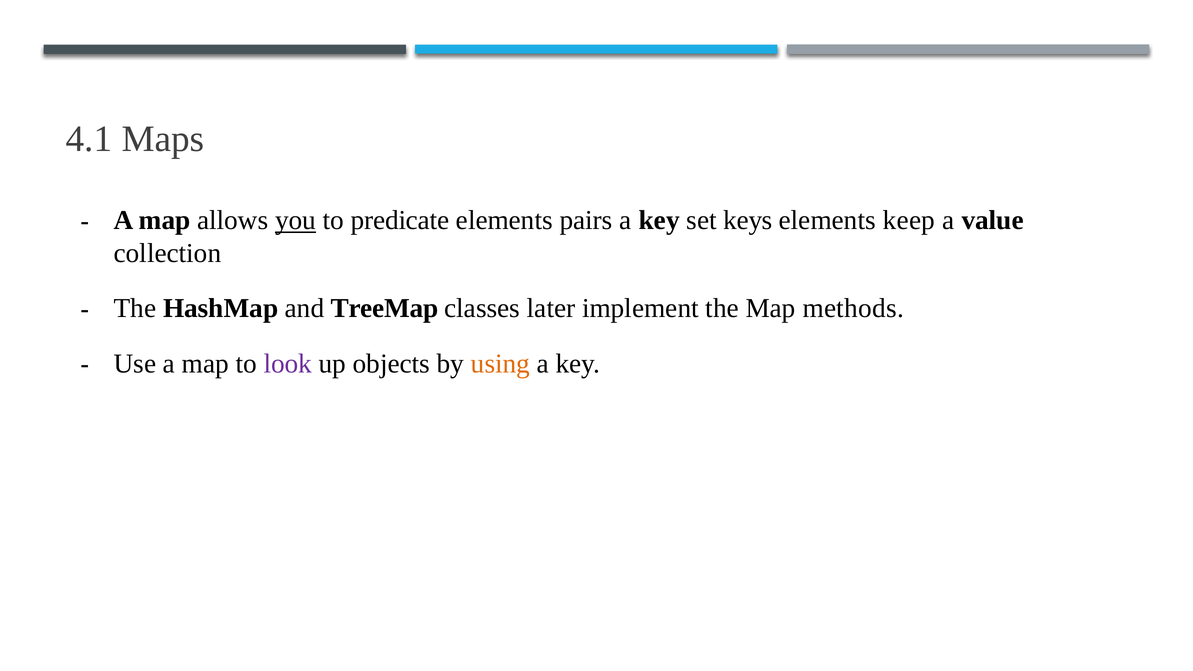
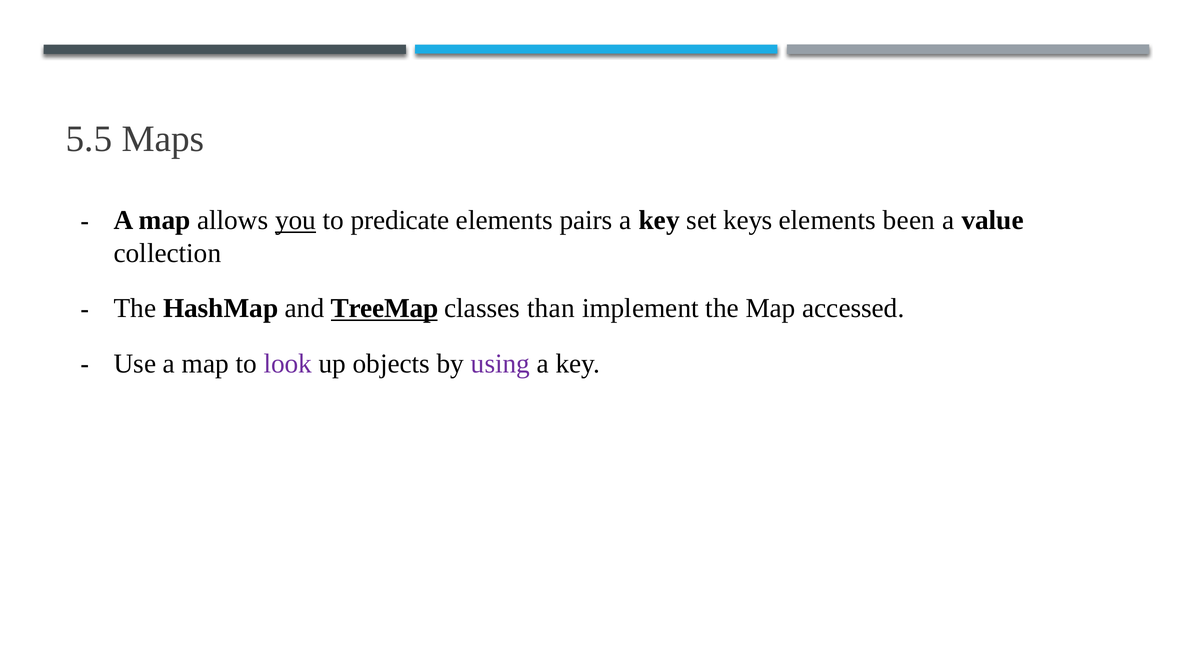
4.1: 4.1 -> 5.5 (89, 139)
keep: keep -> been (909, 220)
TreeMap underline: none -> present (384, 308)
later: later -> than (551, 308)
methods: methods -> accessed (853, 308)
using colour: orange -> purple (500, 364)
